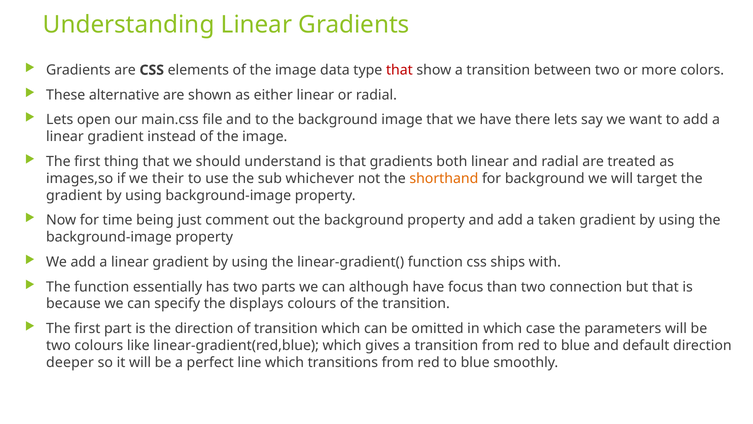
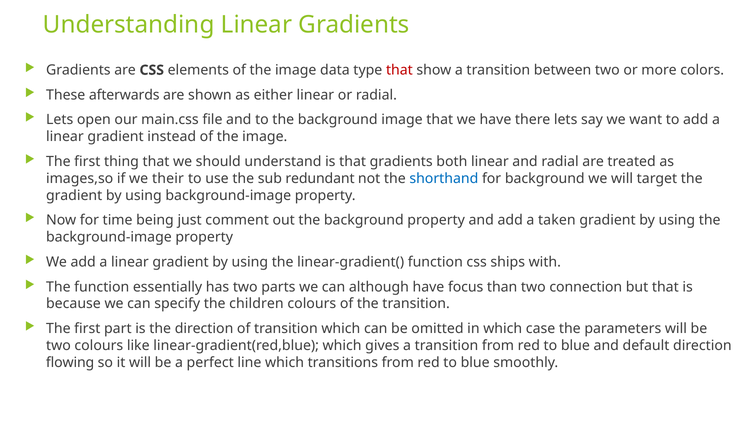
alternative: alternative -> afterwards (124, 95)
whichever: whichever -> redundant (320, 178)
shorthand colour: orange -> blue (444, 178)
displays: displays -> children (256, 304)
deeper: deeper -> flowing (70, 362)
